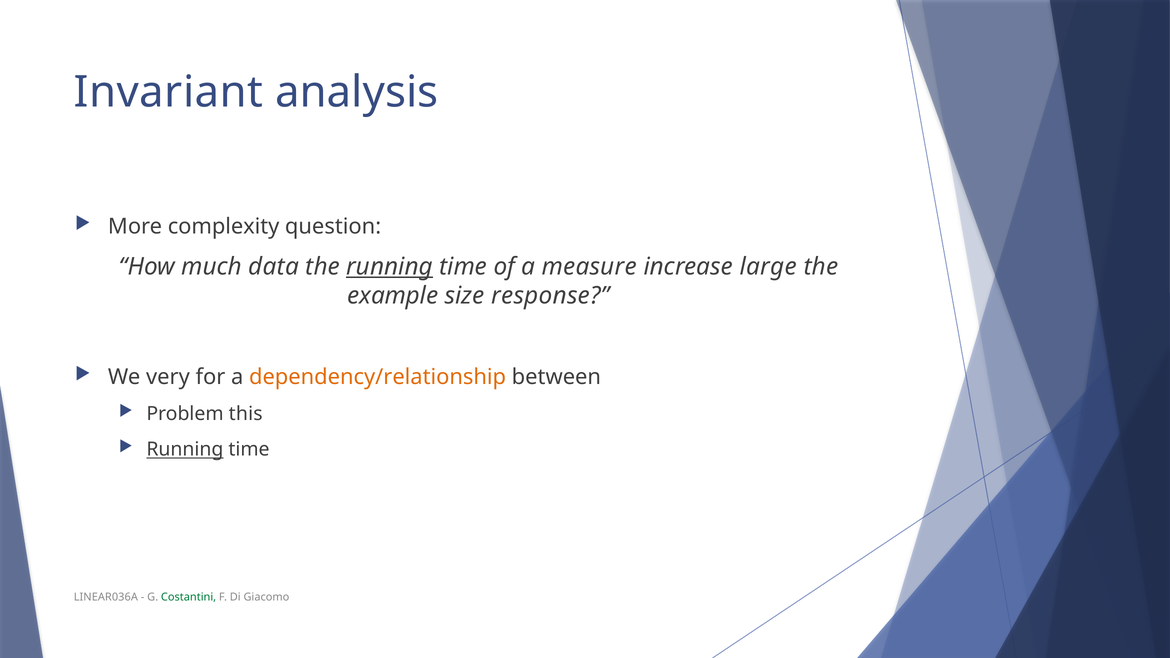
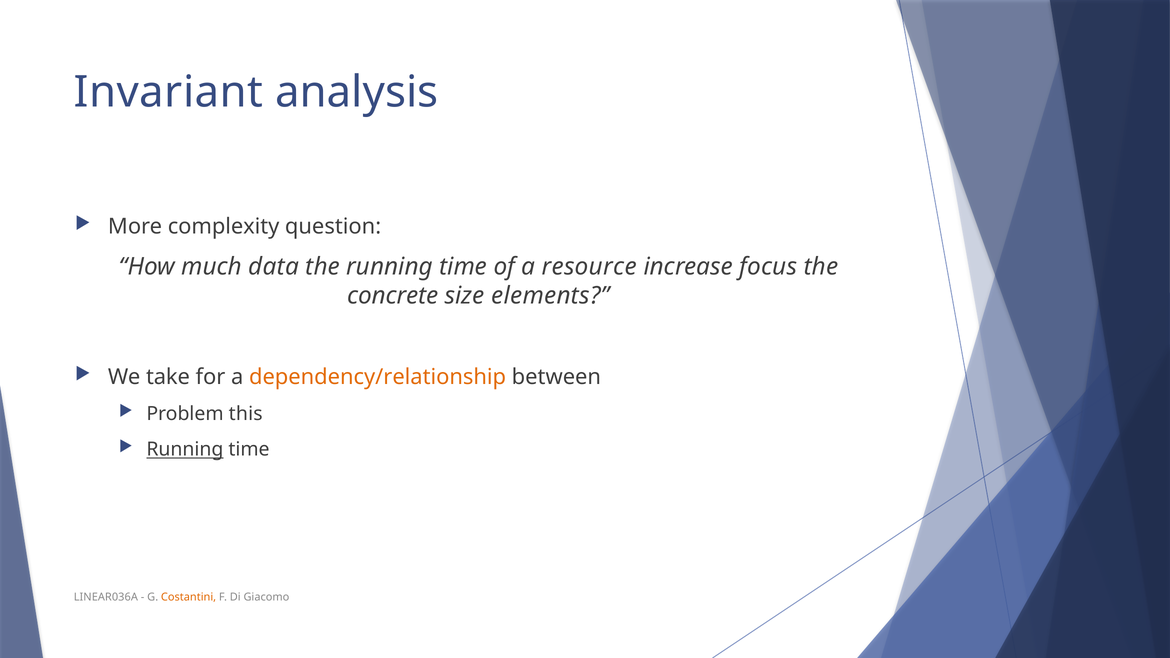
running underline: present -> none (389, 267)
measure: measure -> resource (589, 267)
large: large -> focus (768, 267)
example: example -> concrete (393, 296)
response: response -> elements (550, 296)
very: very -> take (168, 377)
Costantini colour: green -> orange (189, 597)
